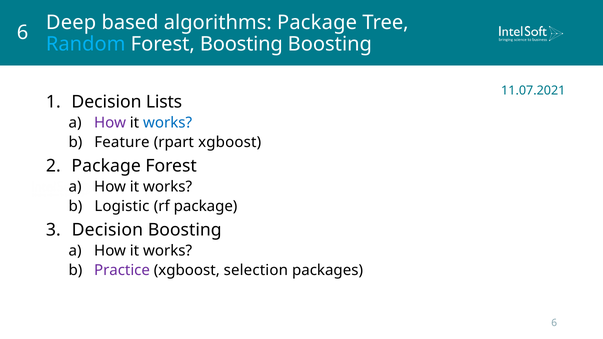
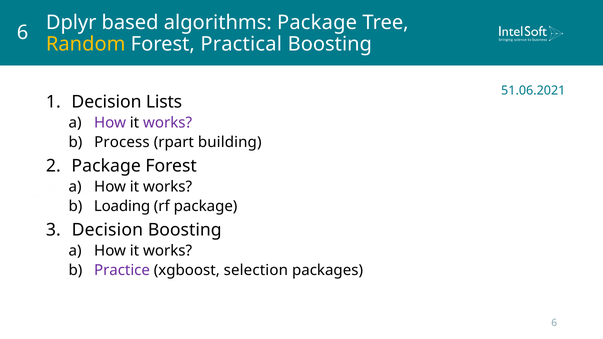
Deep: Deep -> Dplyr (71, 23)
Random colour: light blue -> yellow (86, 44)
Forest Boosting: Boosting -> Practical (241, 44)
11.07.2021: 11.07.2021 -> 51.06.2021 (533, 91)
works colour: blue -> purple (168, 123)
Feature: Feature -> Process (122, 142)
rpart xgboost: xgboost -> building (230, 142)
Logistic: Logistic -> Loading (122, 206)
